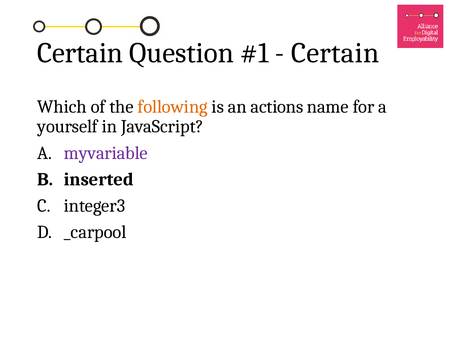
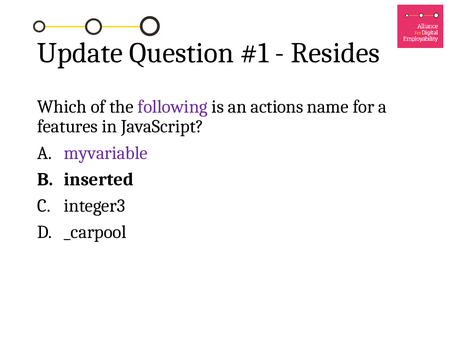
Certain: Certain -> Update (80, 53)
Certain: Certain -> Resides (335, 53)
following colour: orange -> purple (173, 107)
yourself: yourself -> features (68, 126)
